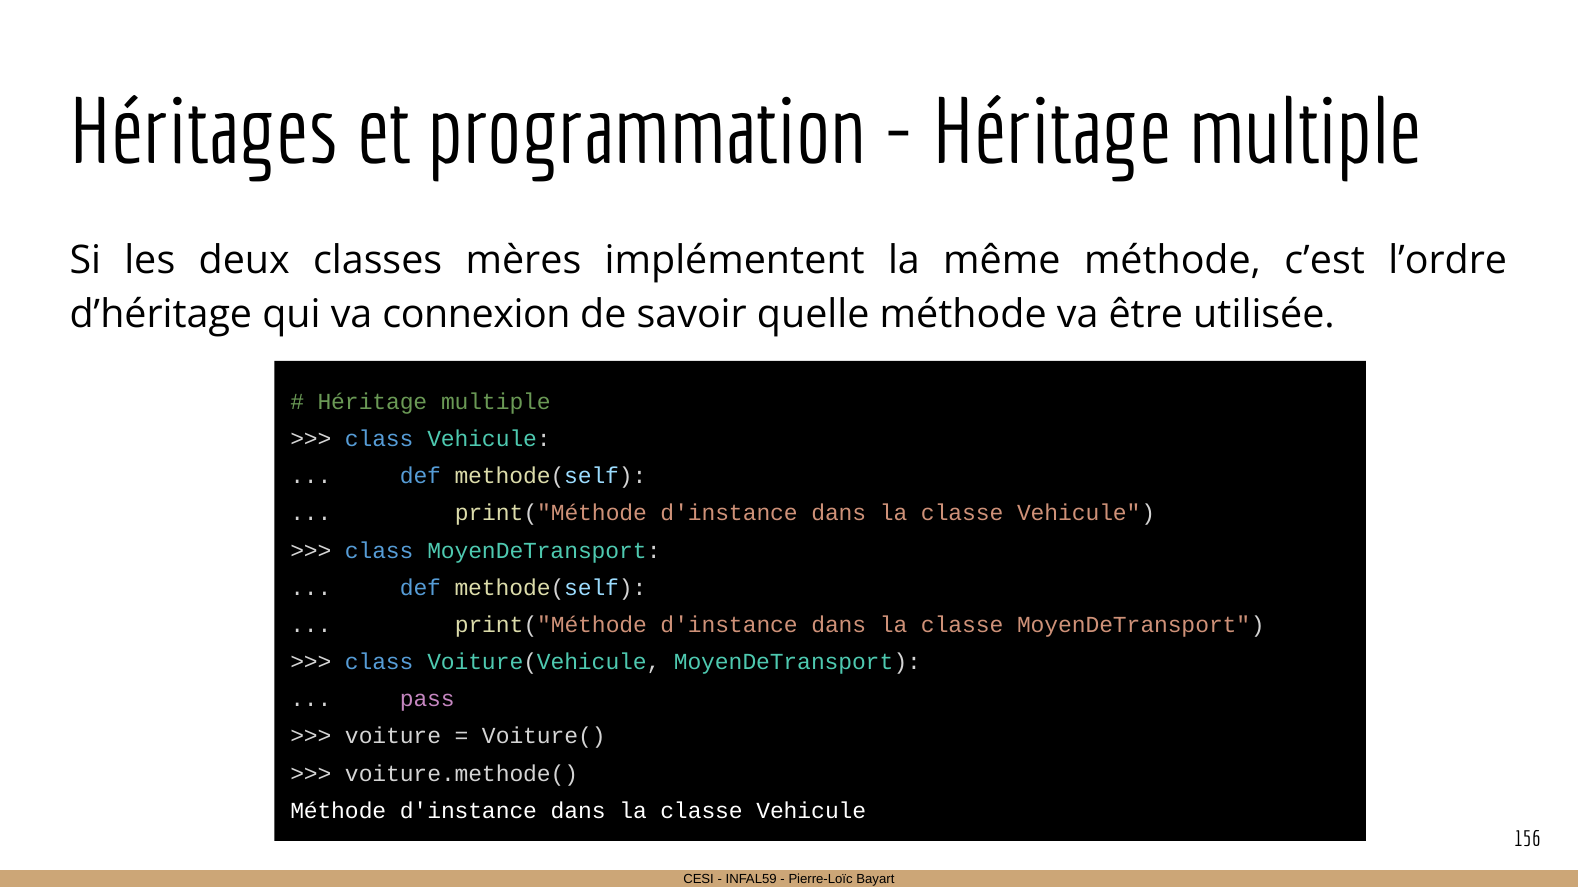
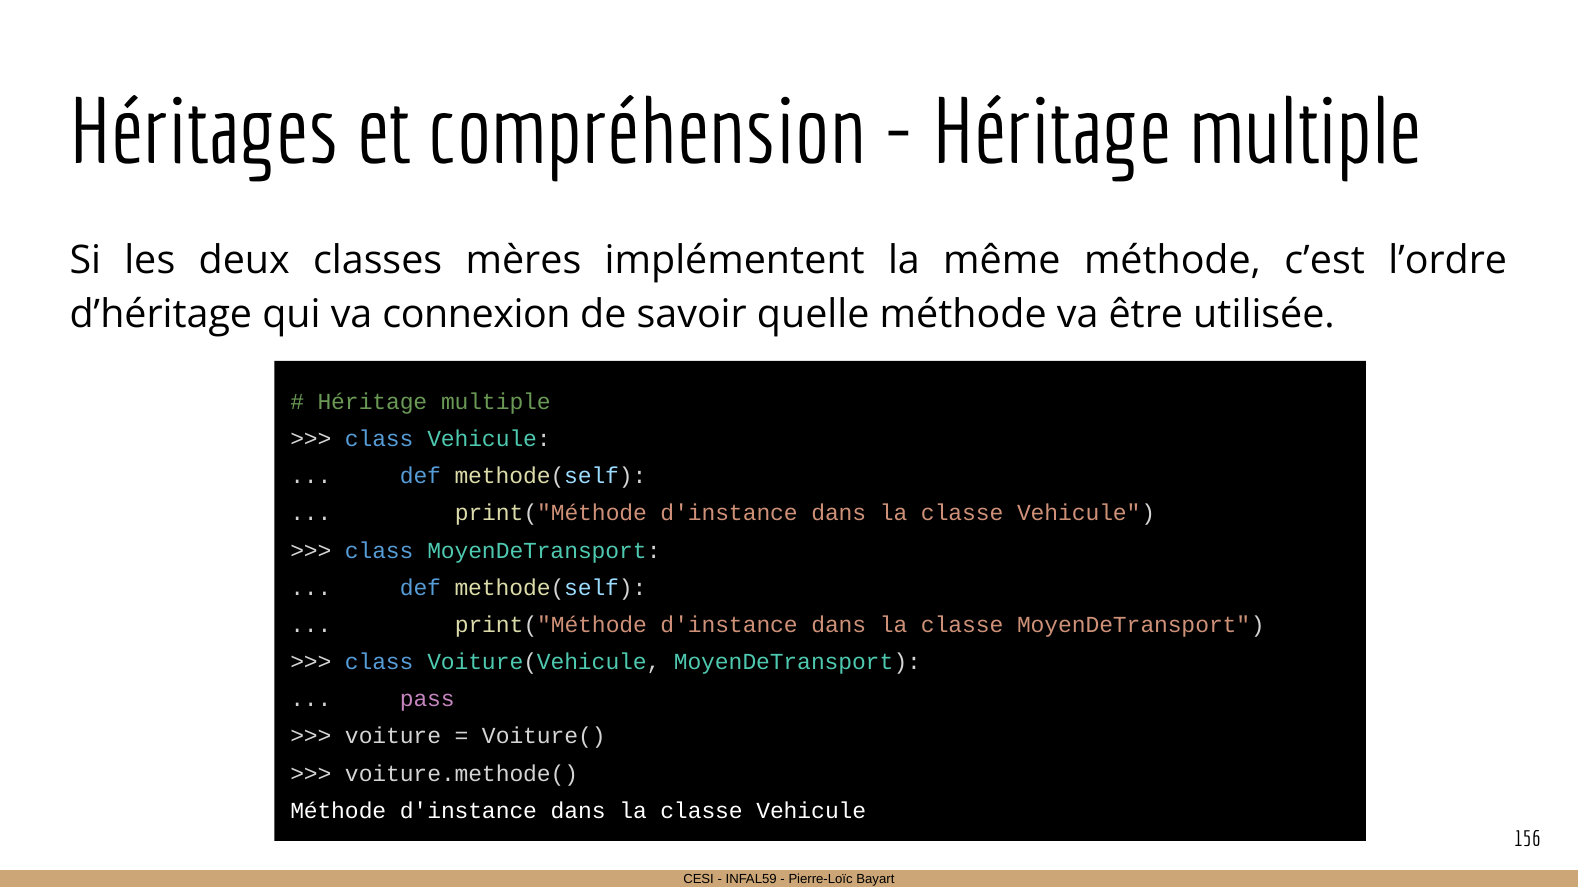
programmation: programmation -> compréhension (647, 133)
